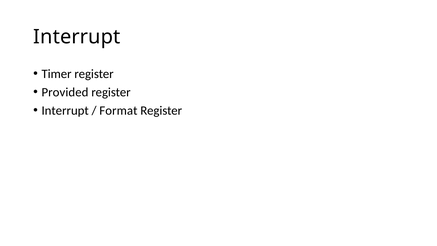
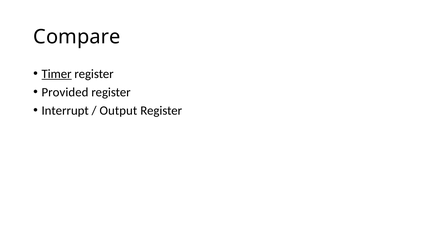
Interrupt: Interrupt -> Compare (77, 37)
Timer underline: none -> present (57, 74)
Format: Format -> Output (118, 111)
